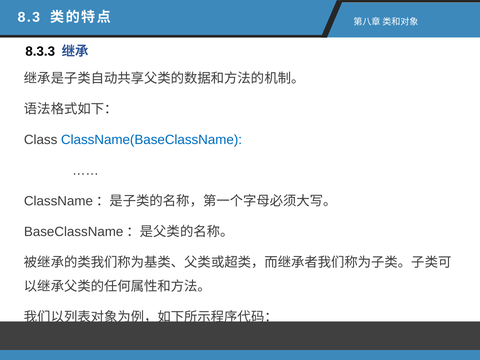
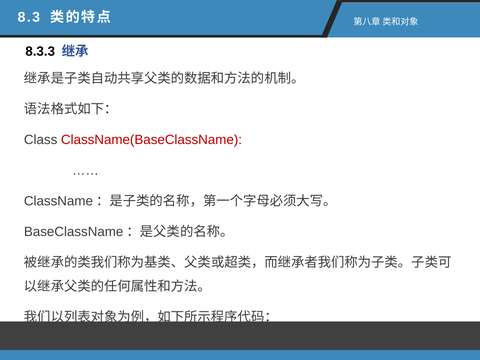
ClassName(BaseClassName colour: blue -> red (151, 140)
